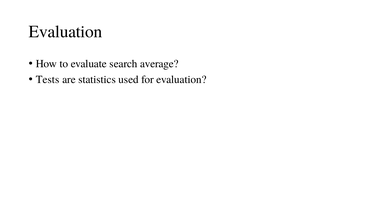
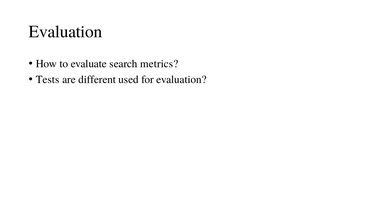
average: average -> metrics (159, 64)
statistics: statistics -> different (97, 80)
